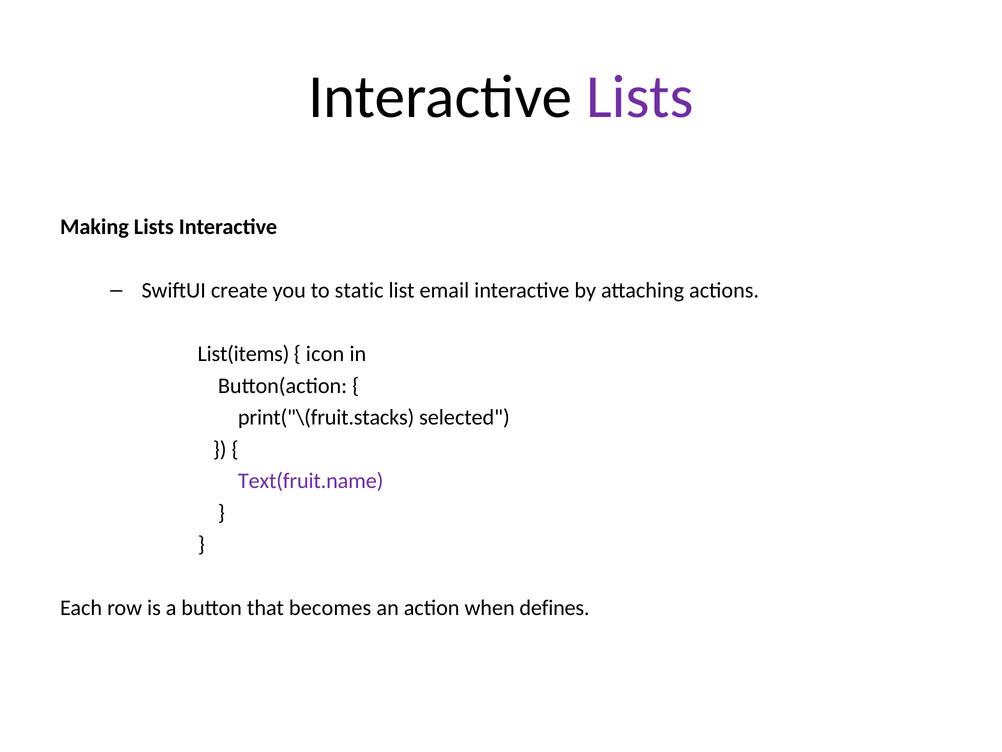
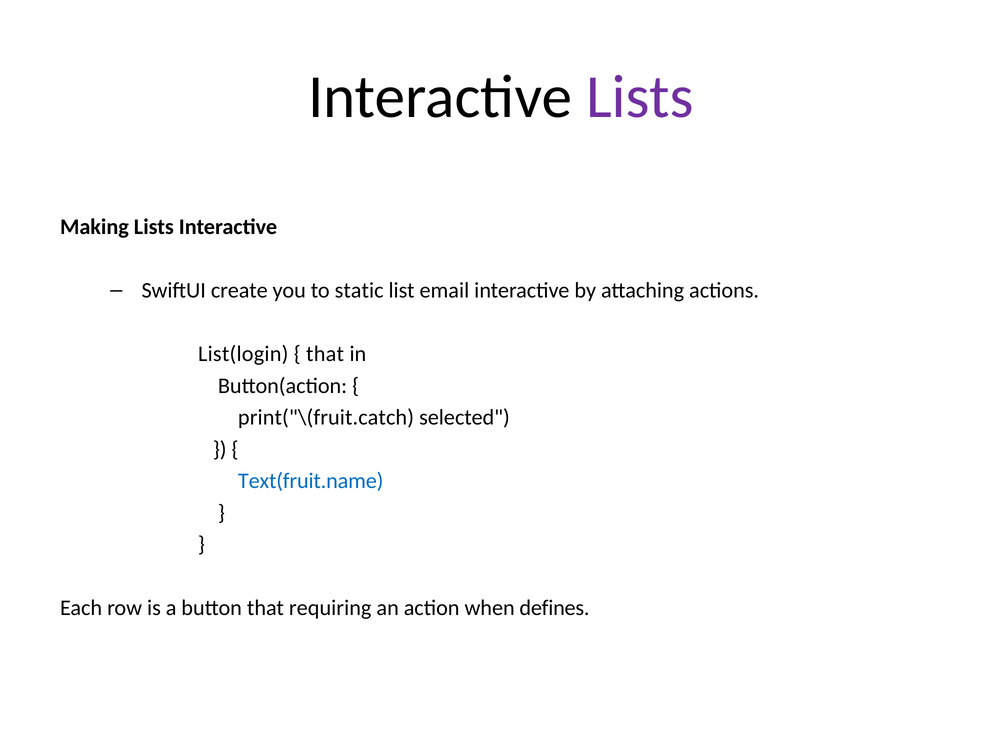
List(items: List(items -> List(login (243, 354)
icon: icon -> that (325, 354)
print("\(fruit.stacks: print("\(fruit.stacks -> print("\(fruit.catch (326, 417)
Text(fruit.name colour: purple -> blue (311, 481)
becomes: becomes -> requiring (330, 608)
